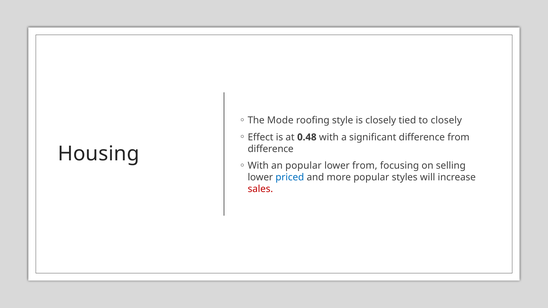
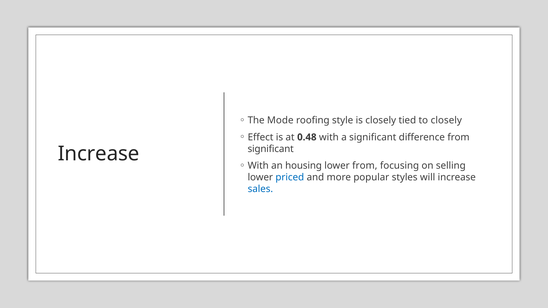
difference: difference -> significant (271, 149)
Housing: Housing -> Increase (99, 154)
an popular: popular -> housing (304, 166)
sales colour: red -> blue (260, 189)
